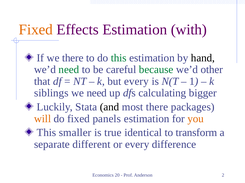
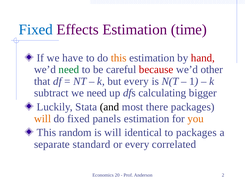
Fixed colour: orange -> blue (36, 30)
with: with -> time (189, 30)
we there: there -> have (73, 58)
this colour: green -> orange (119, 58)
hand colour: black -> red (203, 58)
because colour: green -> red (156, 70)
siblings: siblings -> subtract (51, 93)
smaller: smaller -> random (75, 133)
is true: true -> will (113, 133)
to transform: transform -> packages (196, 133)
different: different -> standard (91, 145)
difference: difference -> correlated (174, 145)
